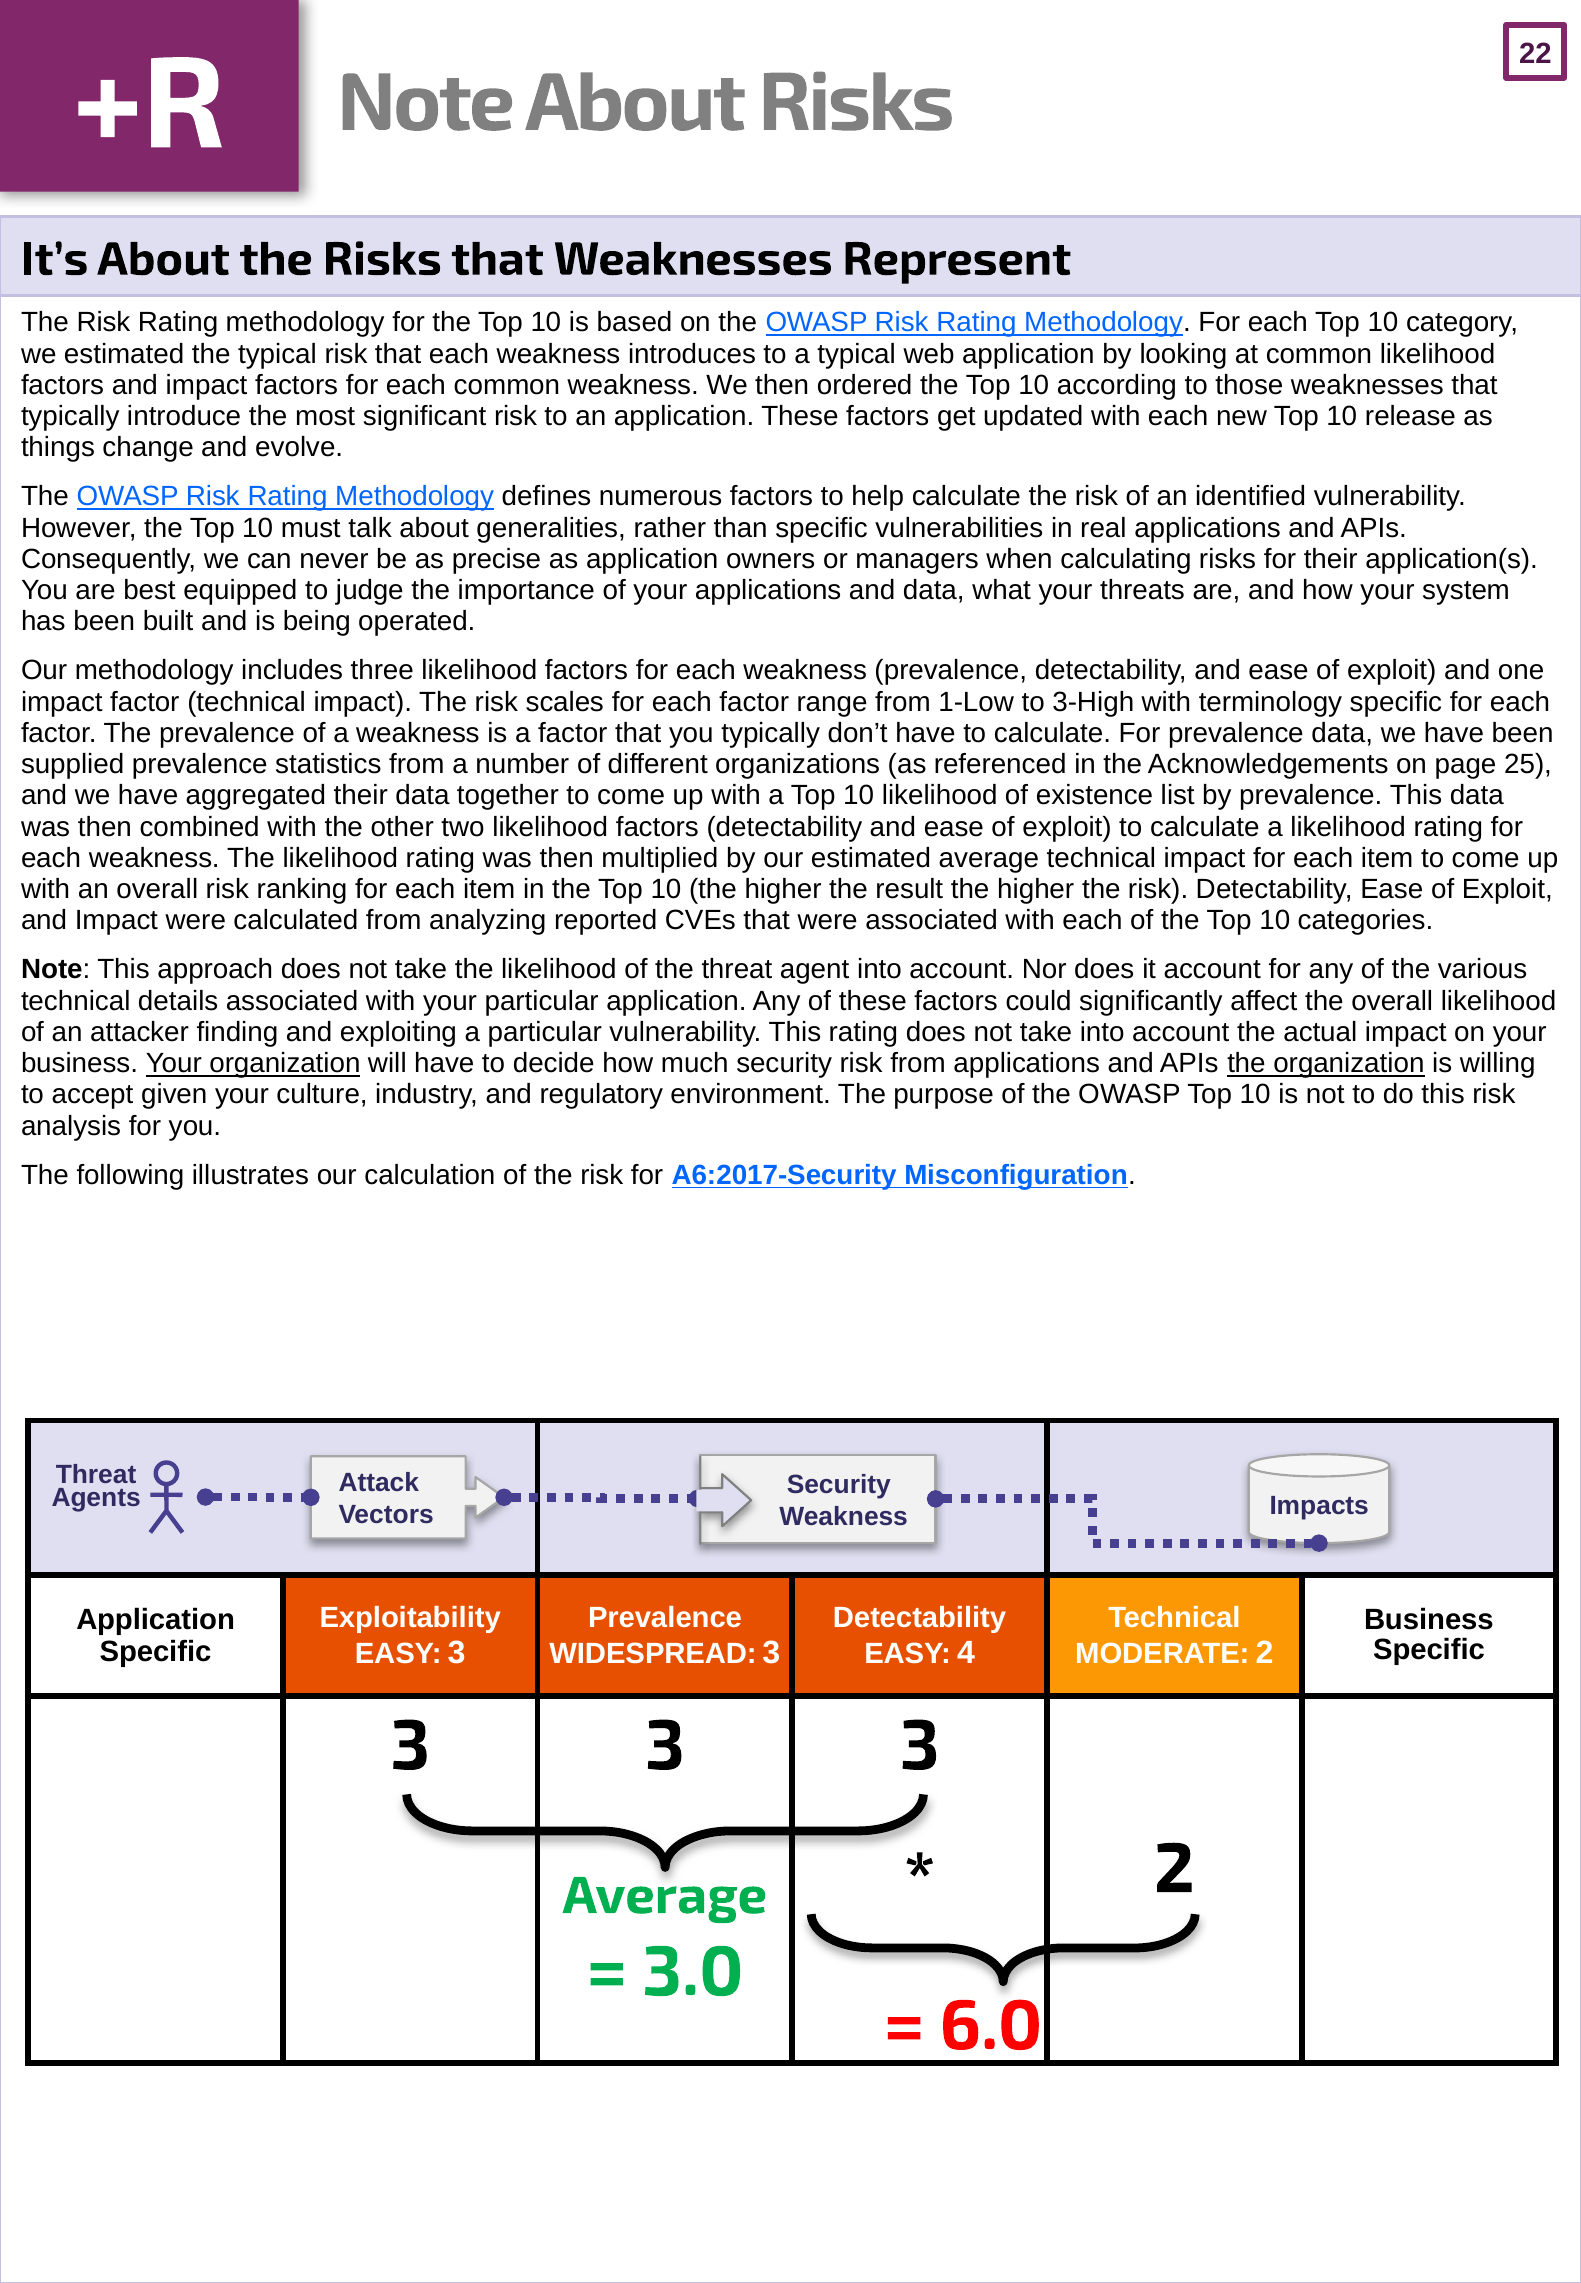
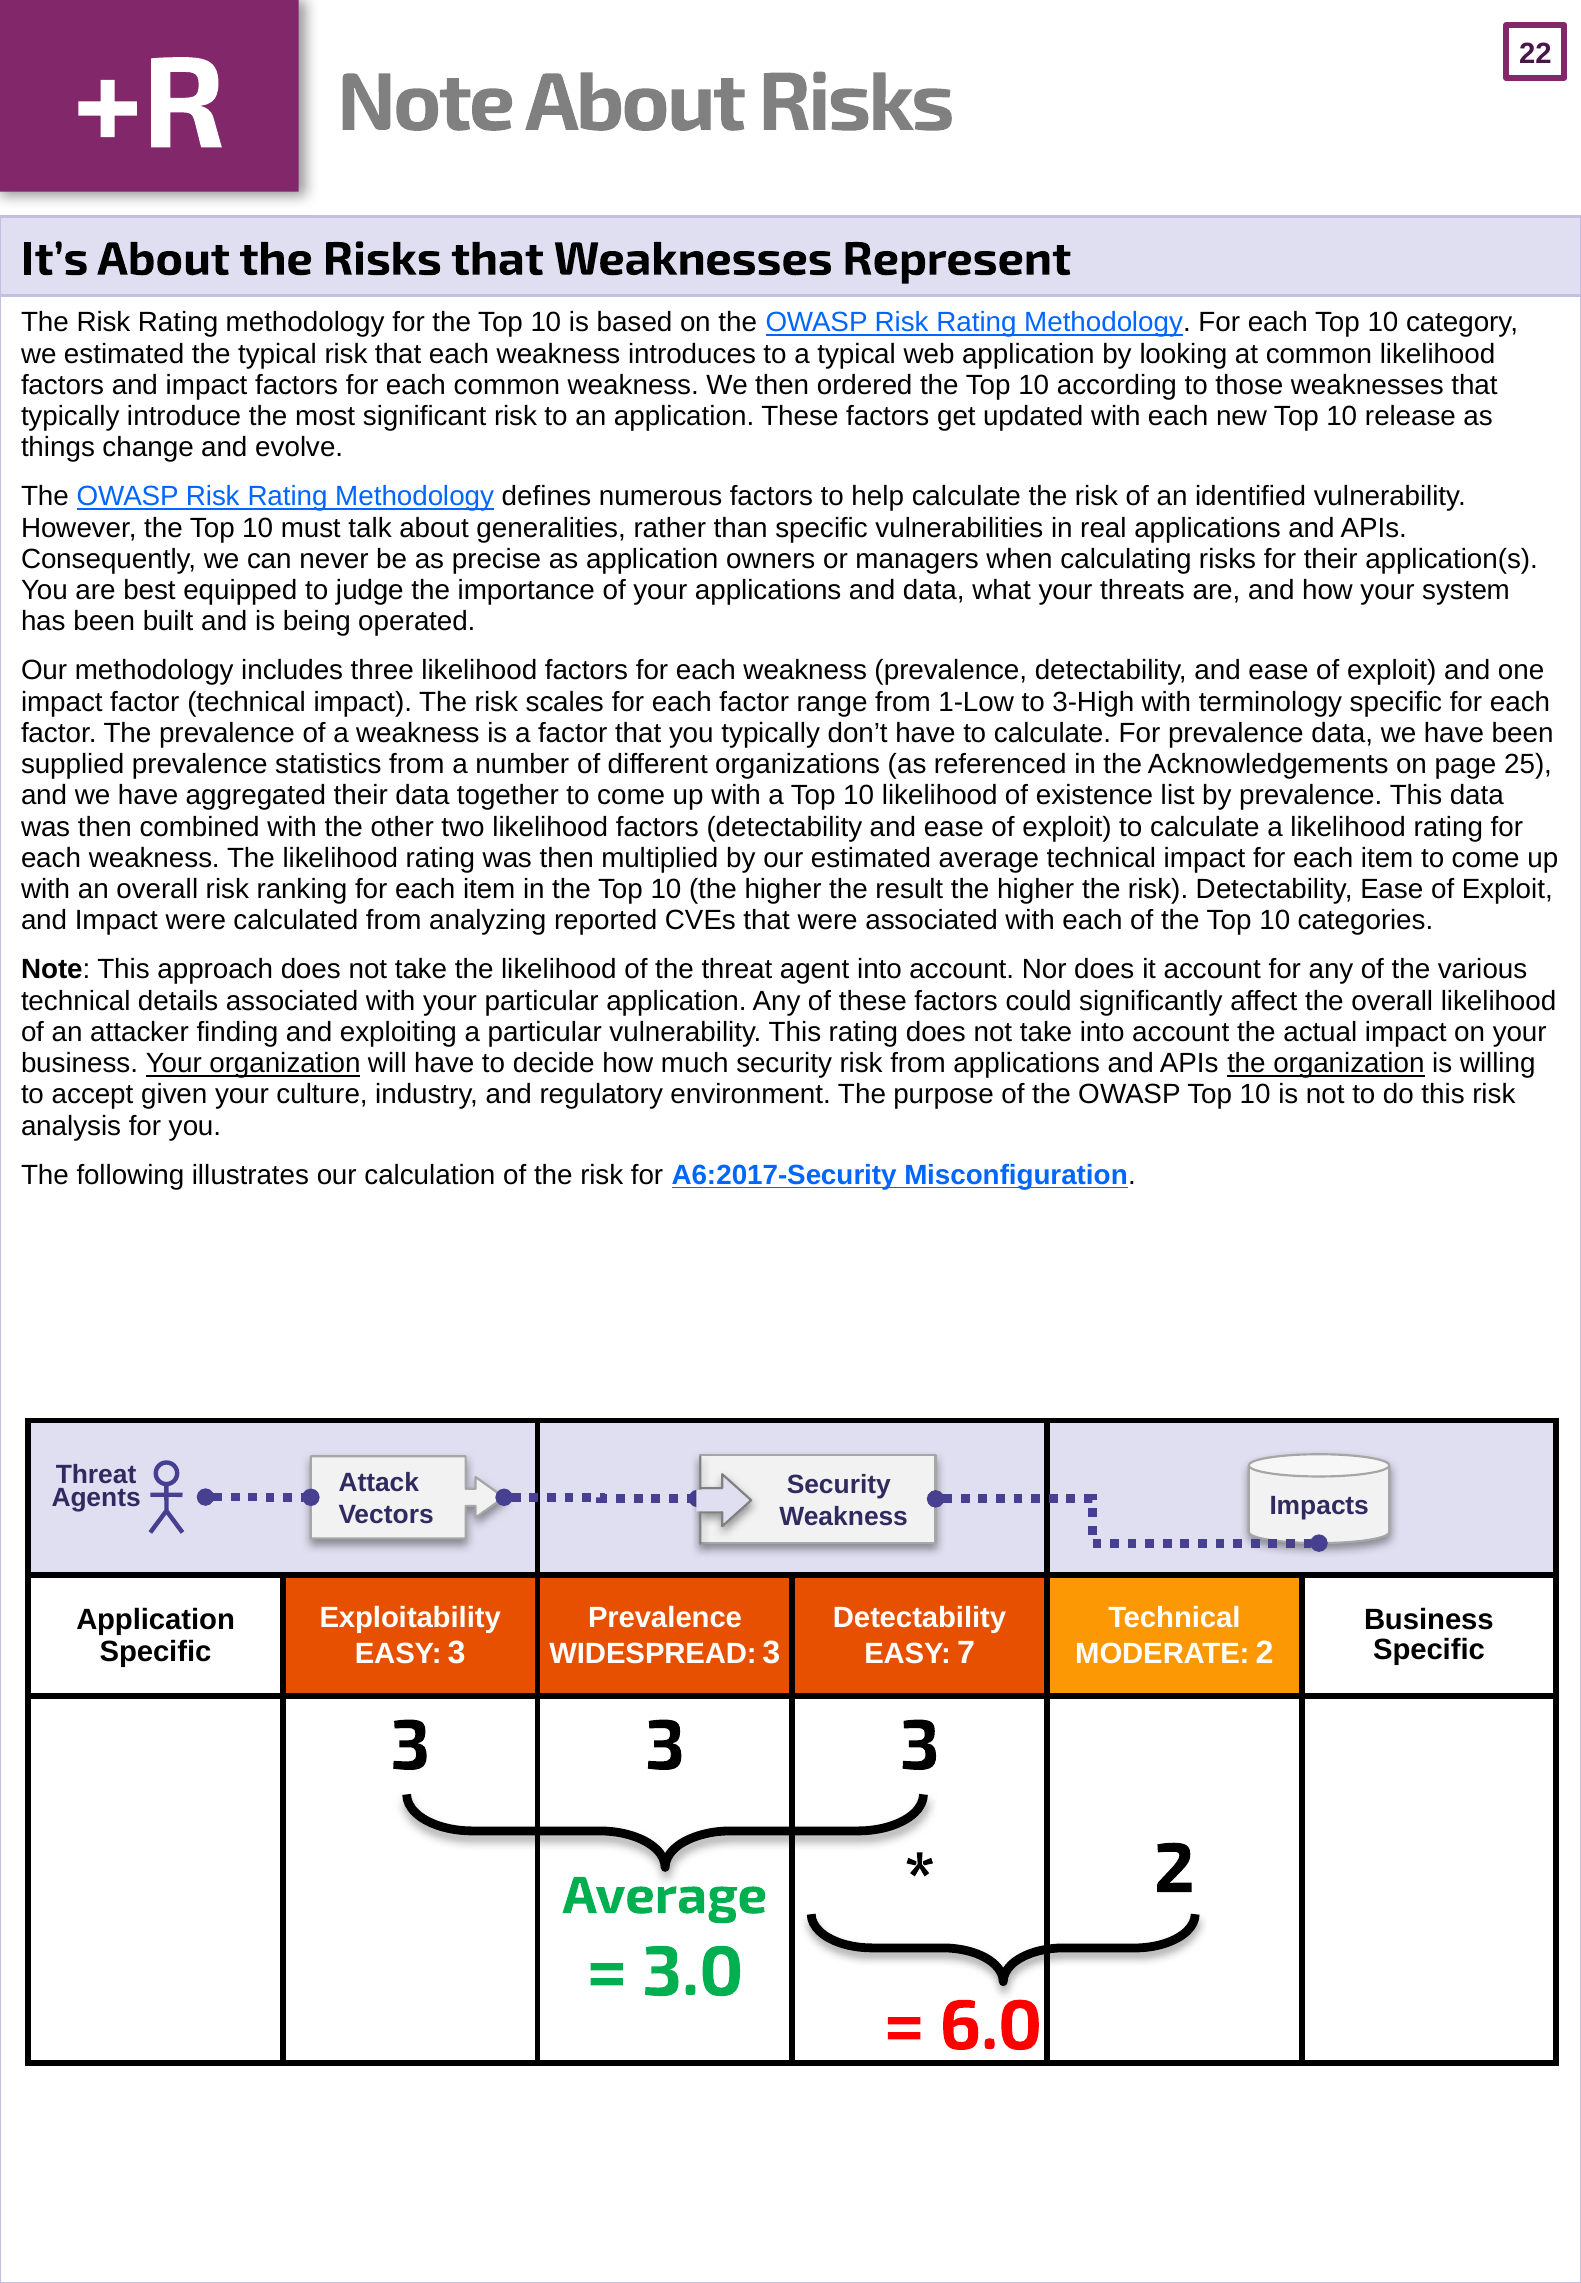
4: 4 -> 7 (966, 1653)
